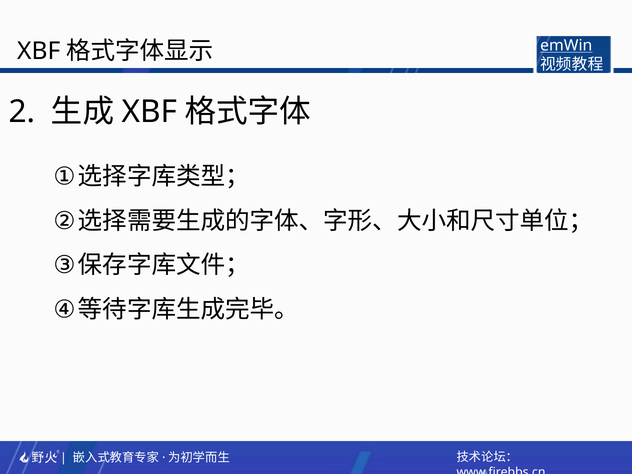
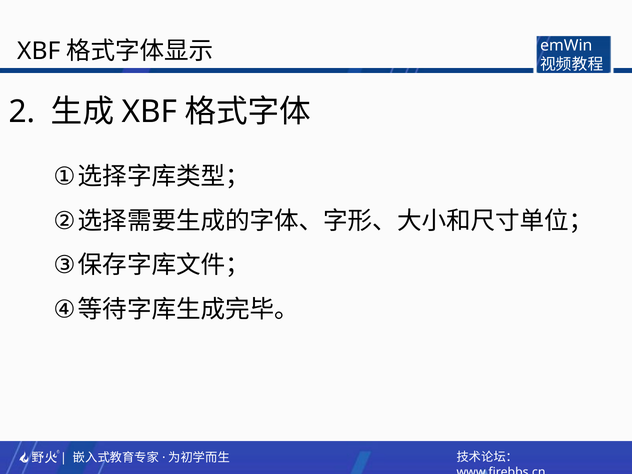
emWin underline: present -> none (566, 45)
